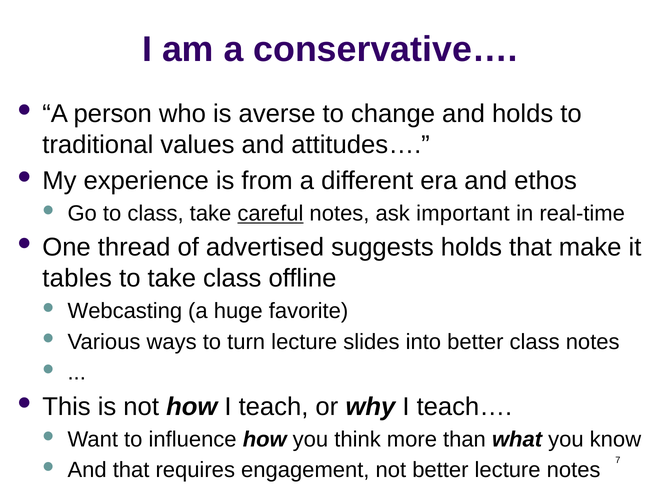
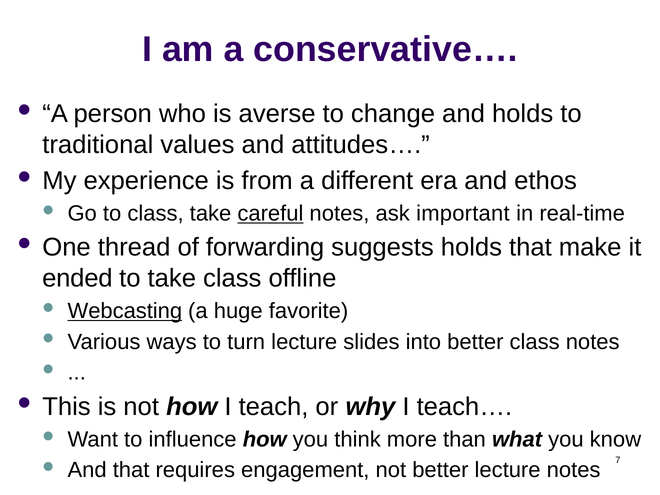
advertised: advertised -> forwarding (265, 248)
tables: tables -> ended (77, 278)
Webcasting underline: none -> present (125, 311)
